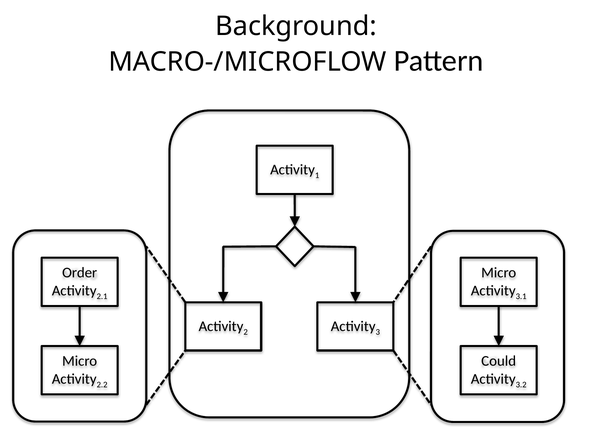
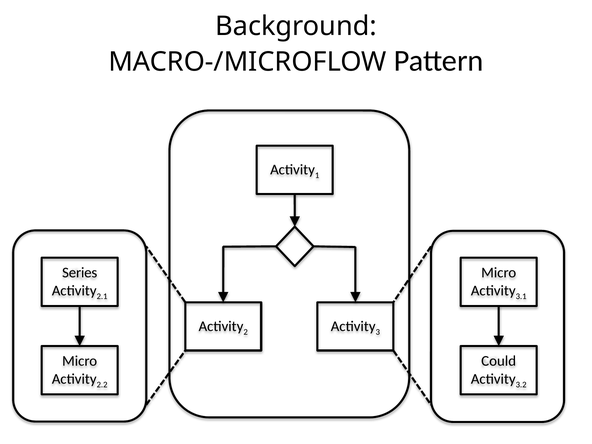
Order: Order -> Series (80, 273)
